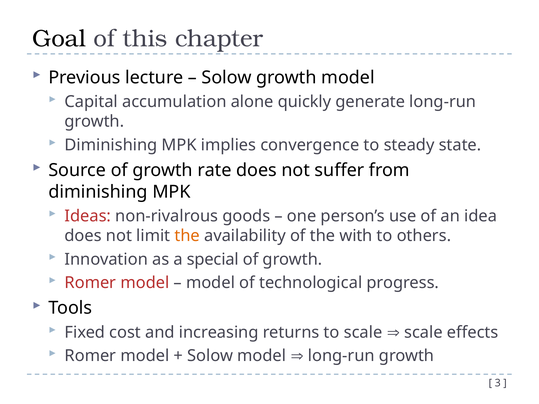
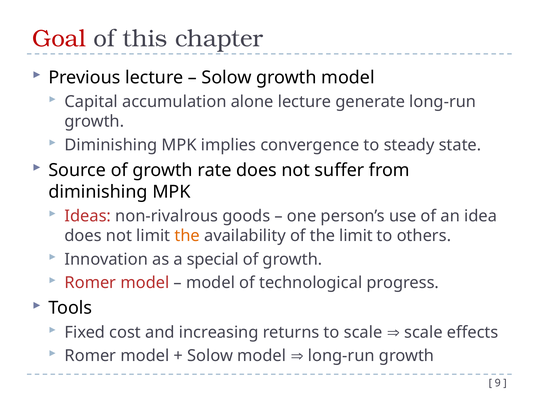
Goal colour: black -> red (59, 39)
alone quickly: quickly -> lecture (305, 102)
the with: with -> limit (356, 236)
3: 3 -> 9 (498, 383)
